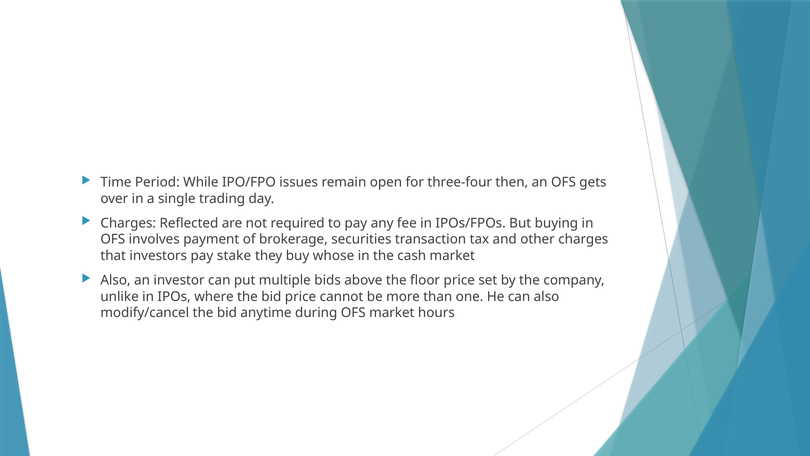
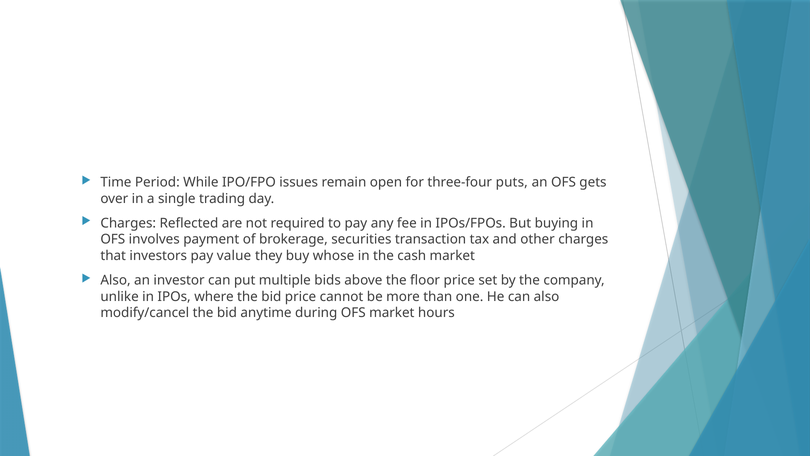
then: then -> puts (512, 182)
stake: stake -> value (234, 256)
